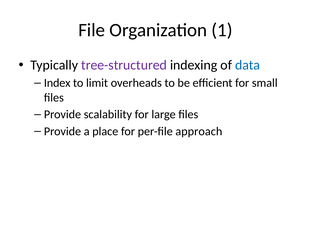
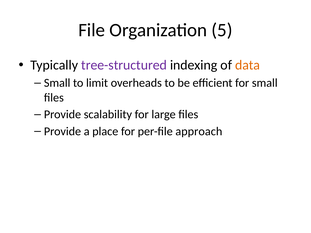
1: 1 -> 5 (222, 30)
data colour: blue -> orange (248, 65)
Index: Index -> Small (57, 83)
